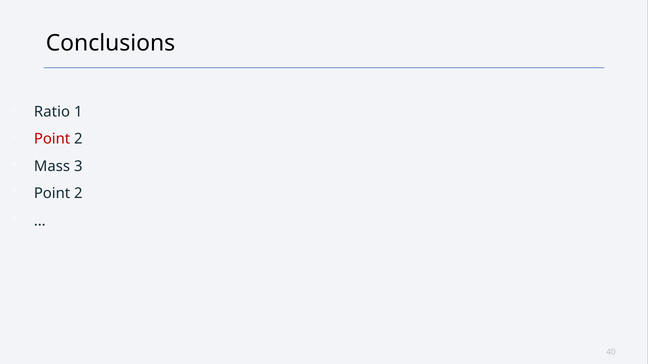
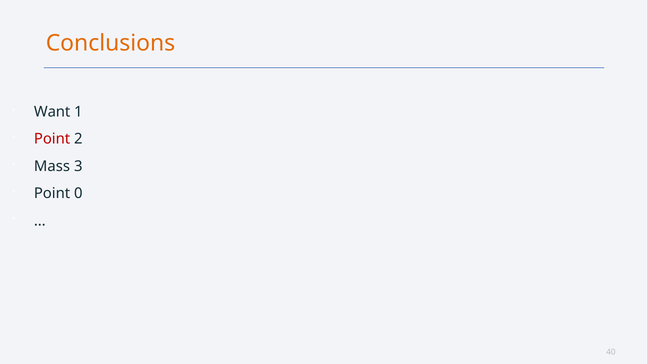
Conclusions colour: black -> orange (110, 43)
Ratio: Ratio -> Want (52, 112)
2: 2 -> 0 (78, 194)
